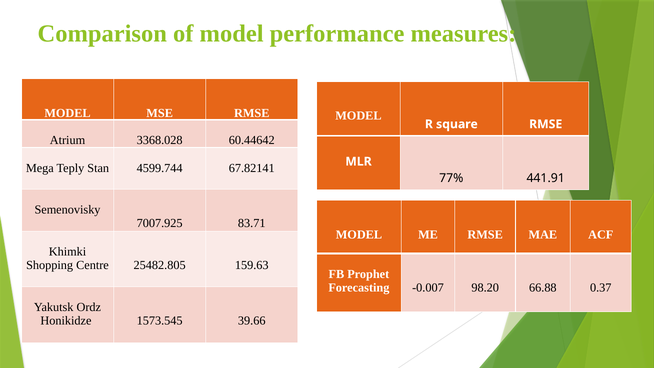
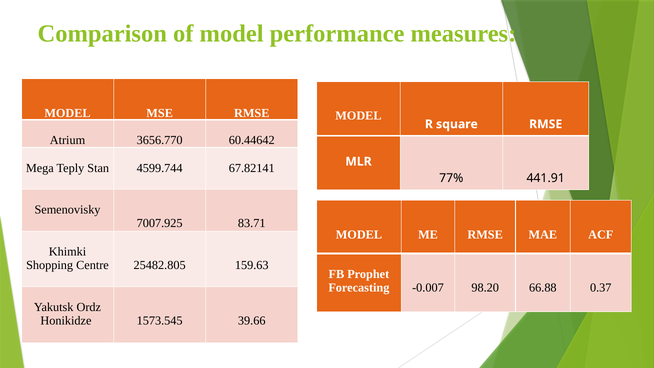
3368.028: 3368.028 -> 3656.770 (160, 140)
